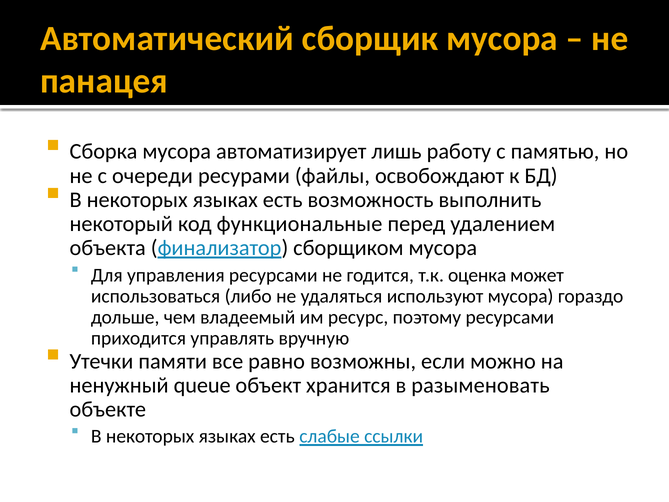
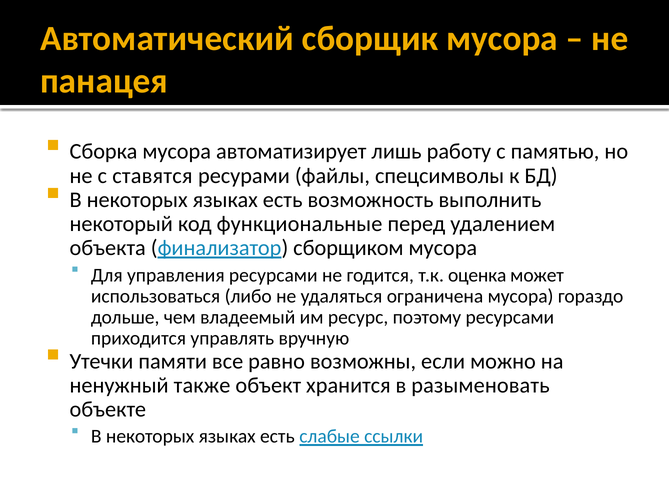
очереди: очереди -> ставятся (152, 176)
освобождают: освобождают -> спецсимволы (440, 176)
используют: используют -> ограничена (435, 296)
queue: queue -> также (202, 385)
